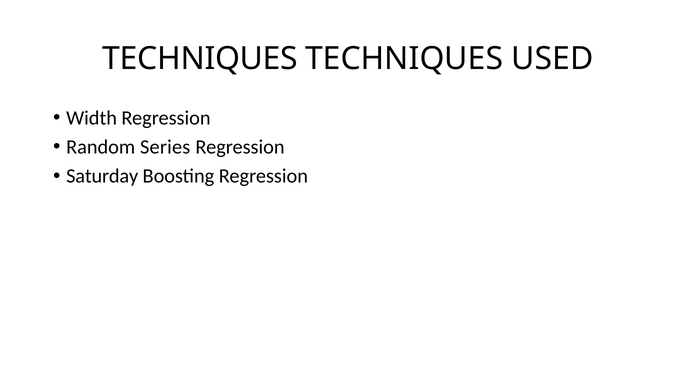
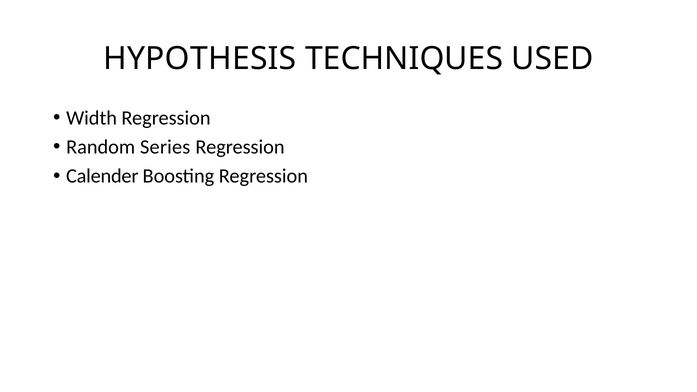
TECHNIQUES: TECHNIQUES -> HYPOTHESIS (200, 59)
Saturday: Saturday -> Calender (102, 176)
